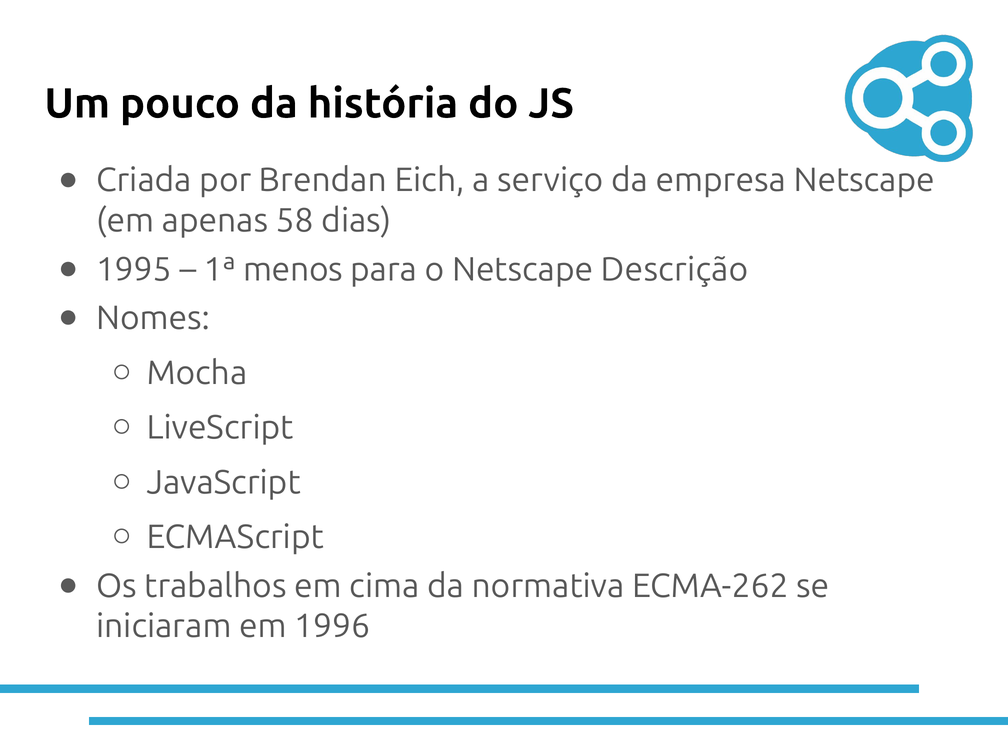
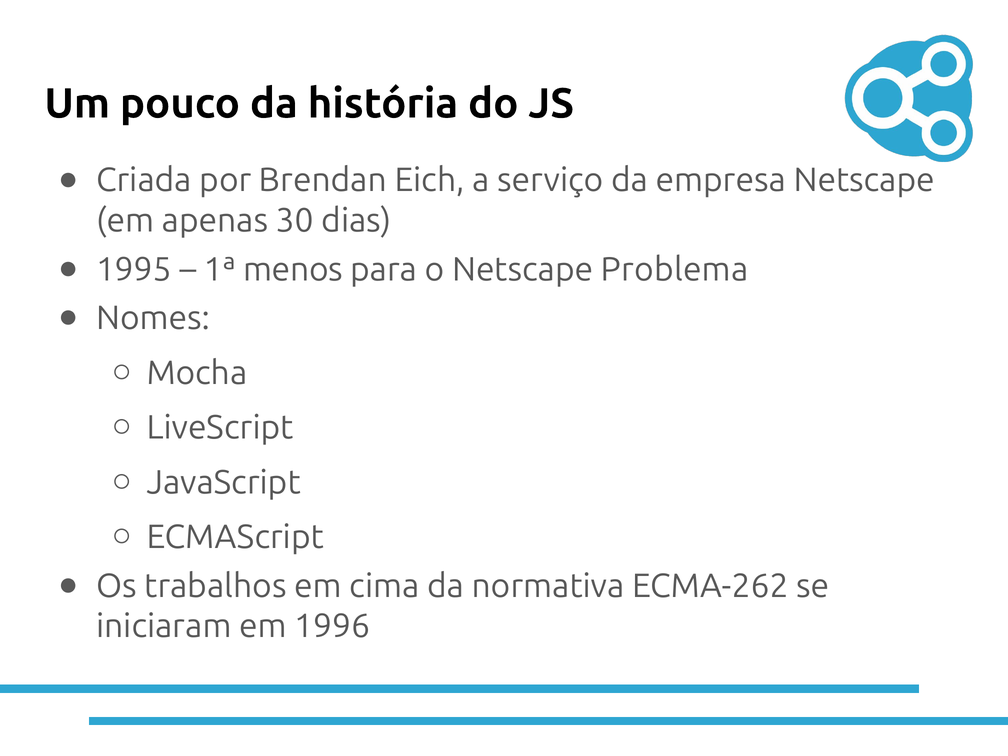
58: 58 -> 30 (295, 221)
Descrição: Descrição -> Problema (675, 269)
